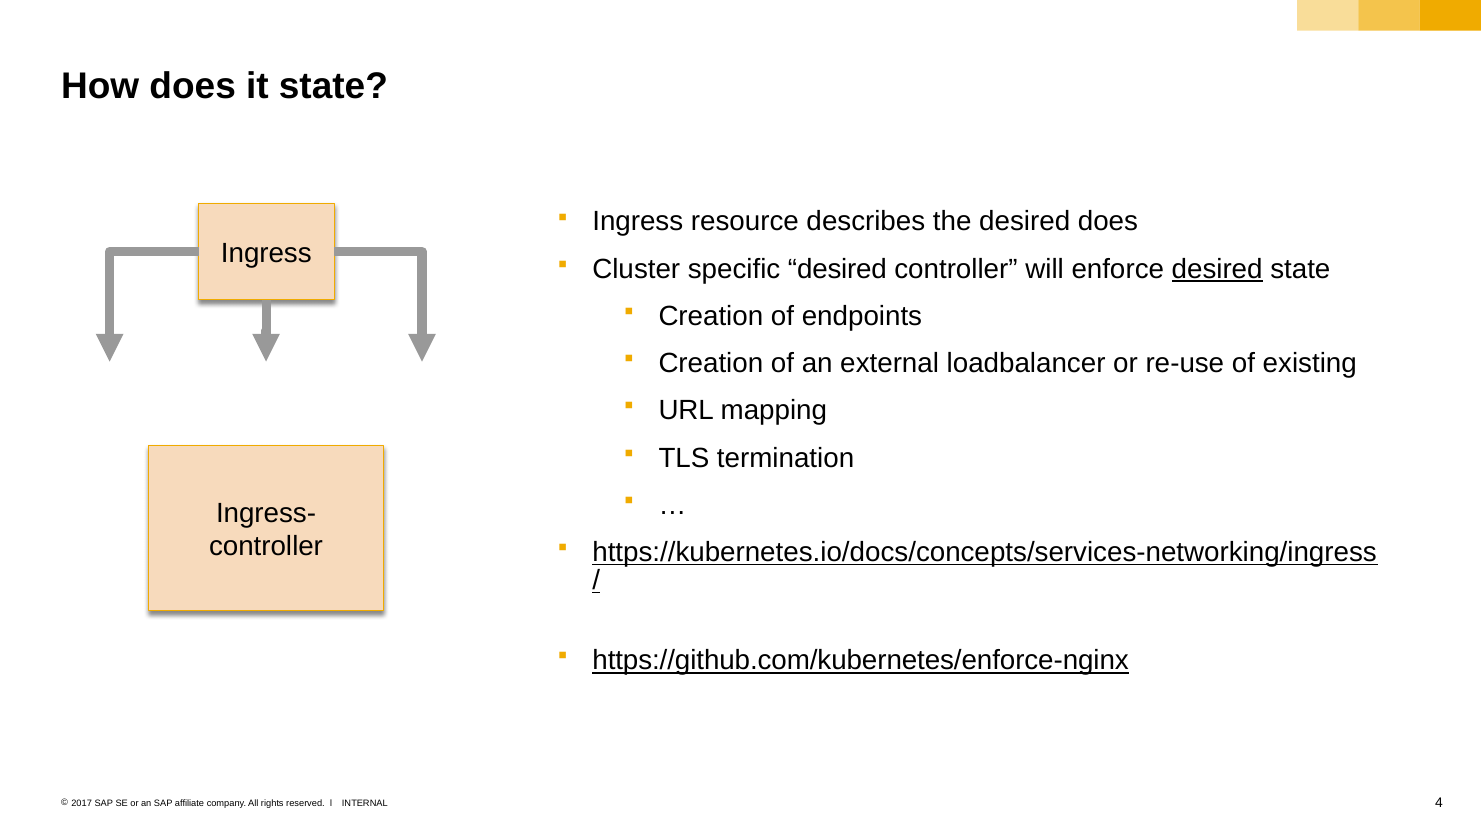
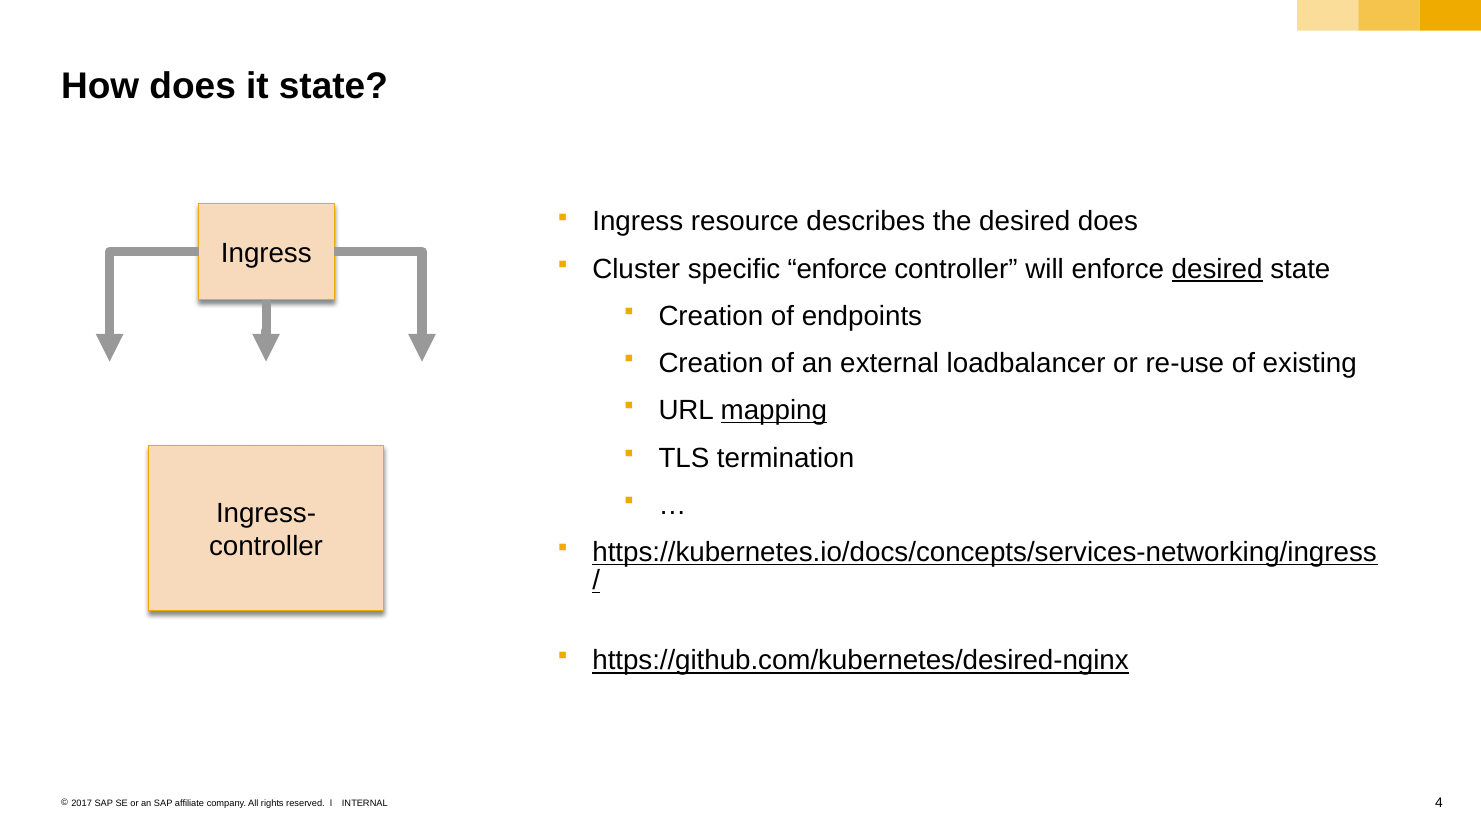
specific desired: desired -> enforce (837, 269)
mapping underline: none -> present (774, 411)
https://github.com/kubernetes/enforce-nginx: https://github.com/kubernetes/enforce-nginx -> https://github.com/kubernetes/desired-nginx (861, 661)
